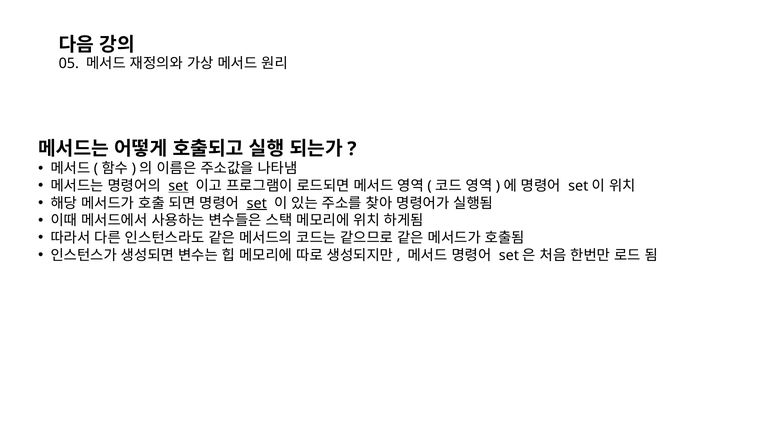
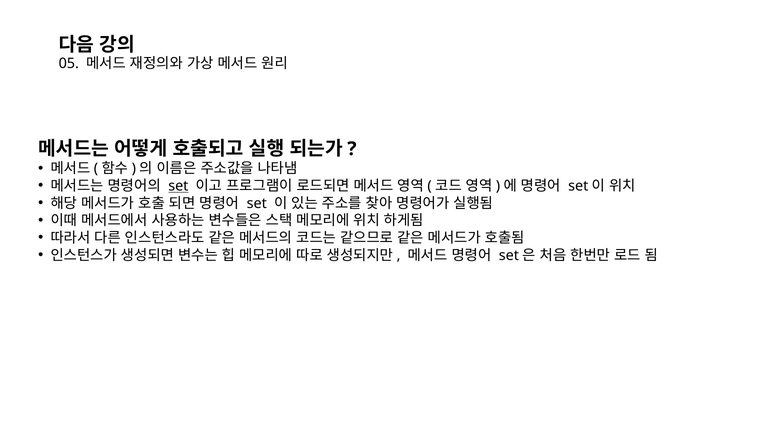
set underline: present -> none (257, 203)
